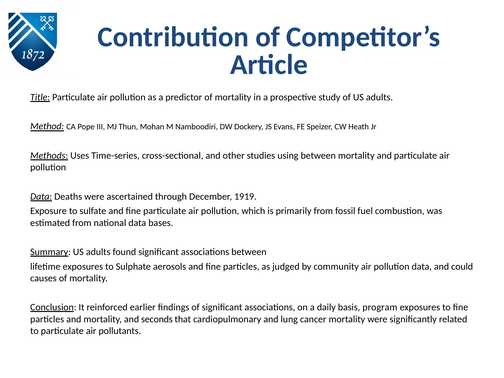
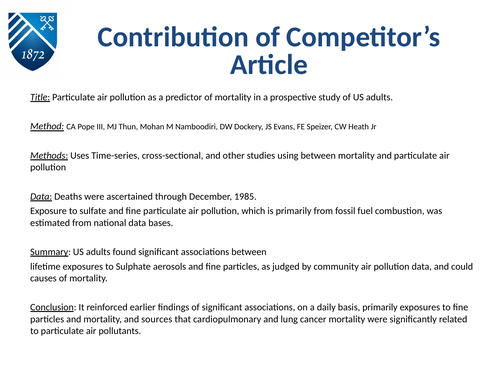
1919: 1919 -> 1985 (245, 196)
basis program: program -> primarily (380, 307)
seconds: seconds -> sources (157, 319)
